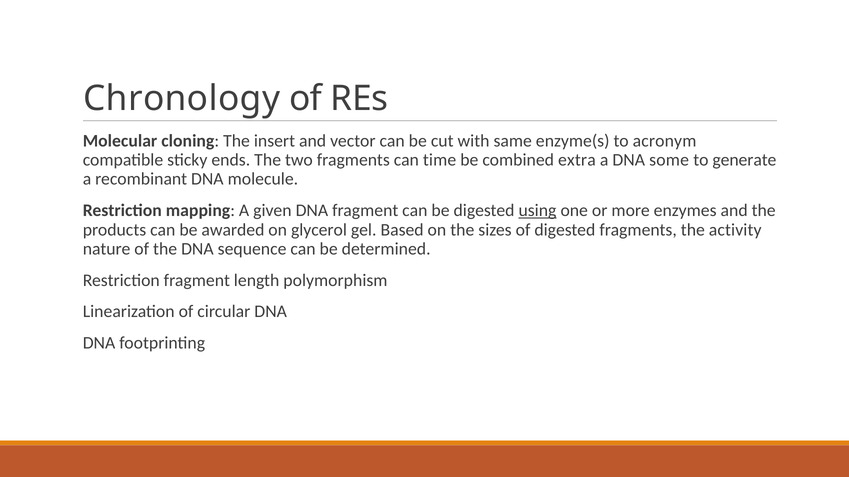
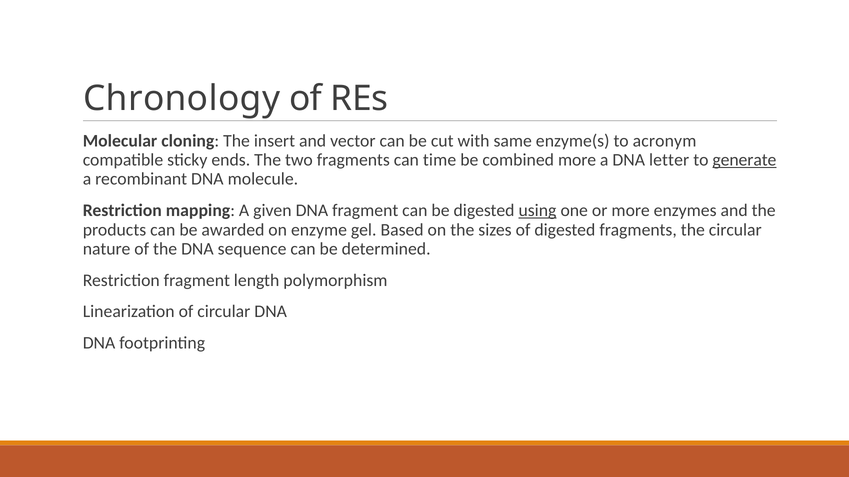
combined extra: extra -> more (577, 160)
some: some -> letter (669, 160)
generate underline: none -> present (744, 160)
glycerol: glycerol -> enzyme (319, 230)
the activity: activity -> circular (735, 230)
